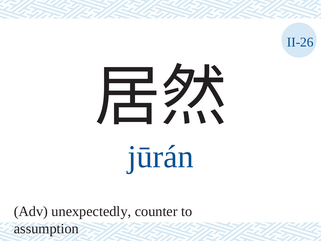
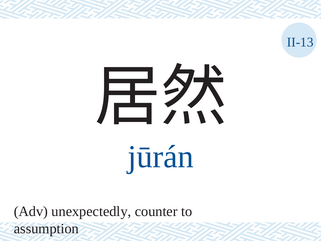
II-26: II-26 -> II-13 (300, 42)
